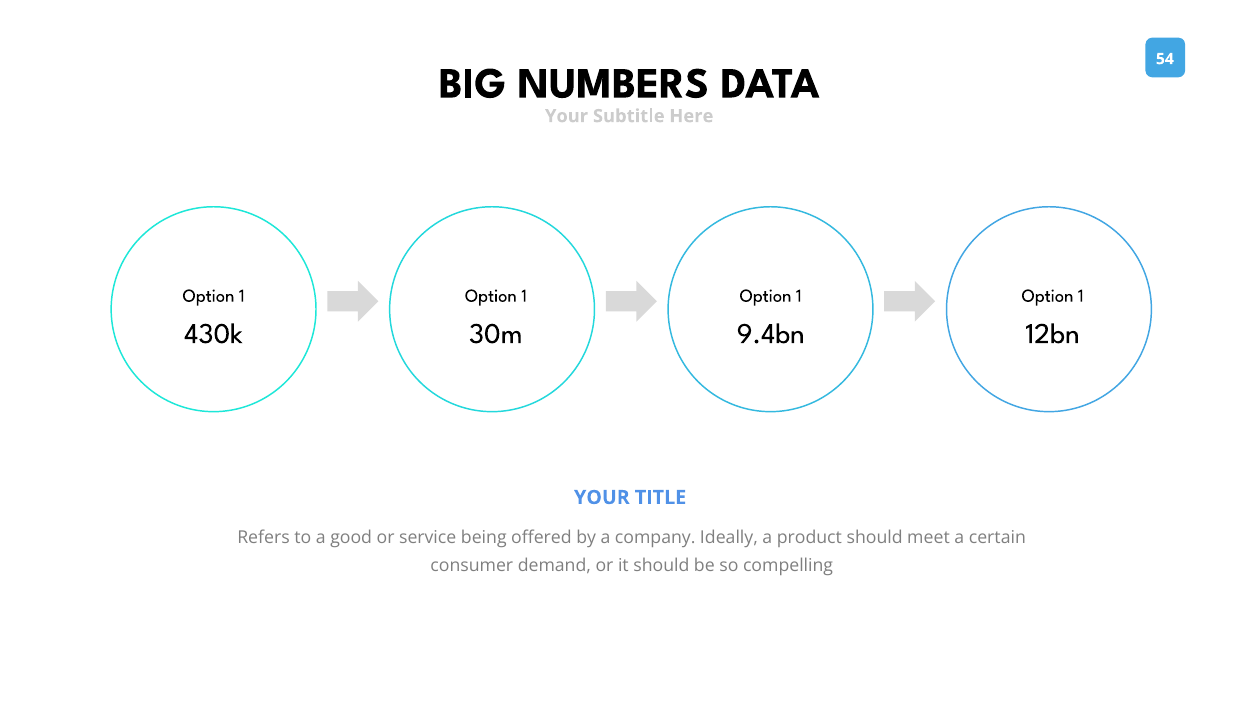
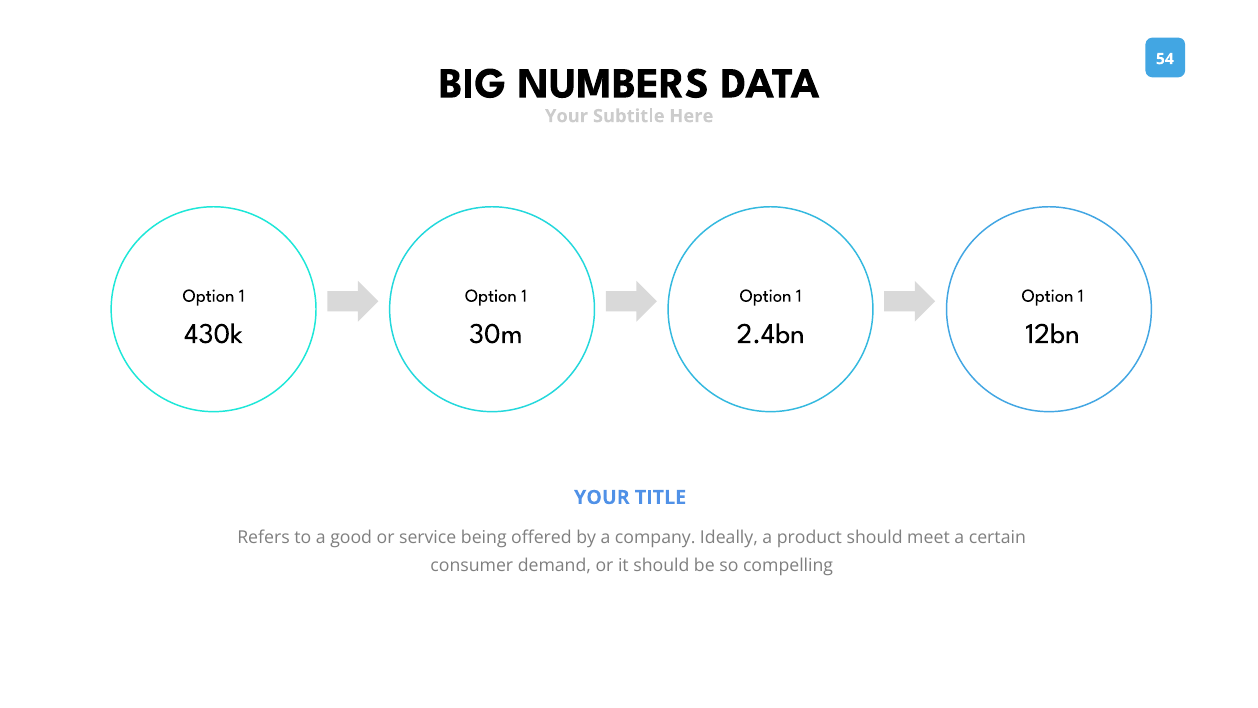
9.4bn: 9.4bn -> 2.4bn (771, 333)
